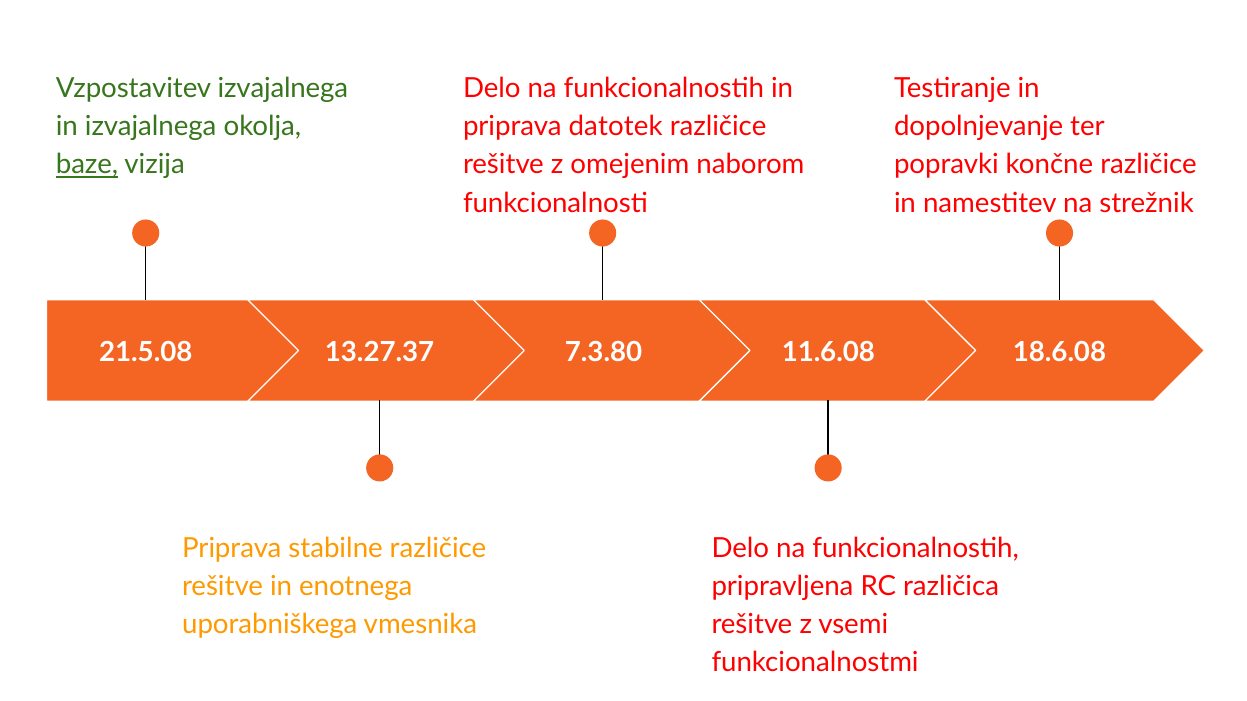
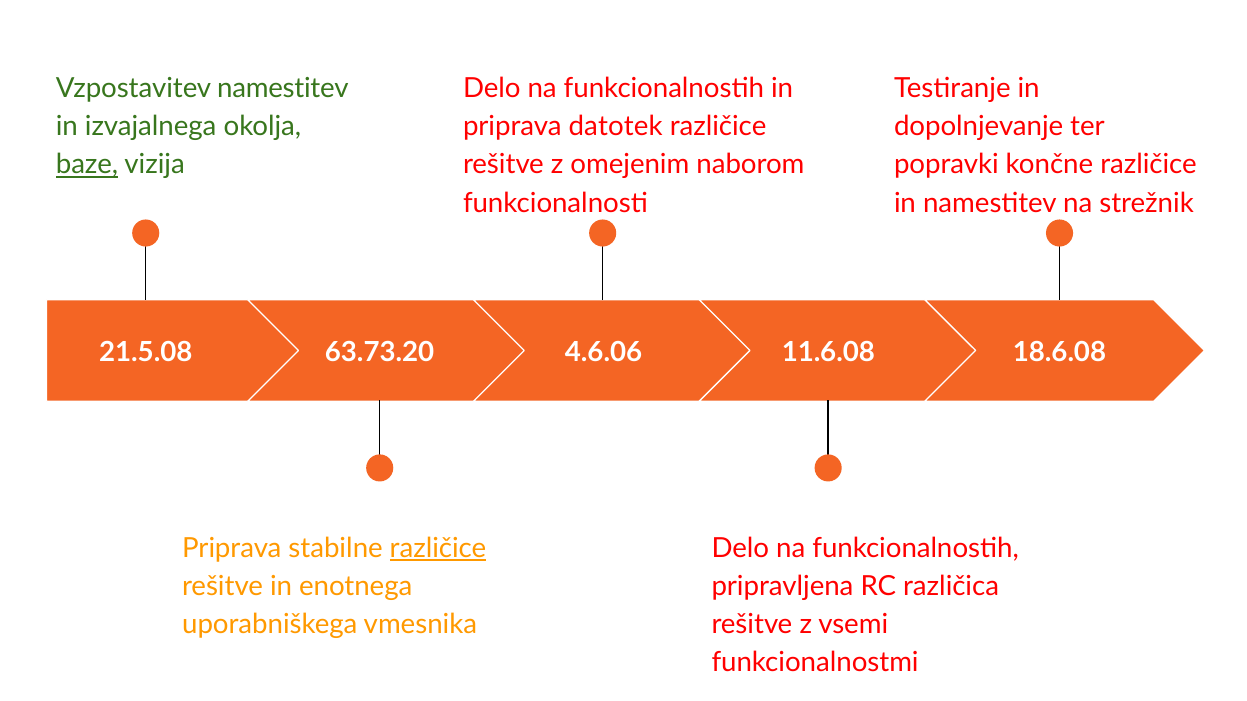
Vzpostavitev izvajalnega: izvajalnega -> namestitev (283, 89)
13.27.37: 13.27.37 -> 63.73.20 (380, 353)
7.3.80: 7.3.80 -> 4.6.06 (604, 353)
različice underline: none -> present (438, 548)
